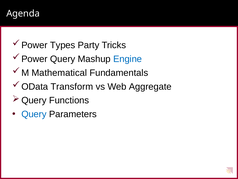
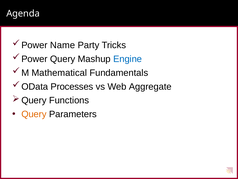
Types: Types -> Name (63, 45)
Transform: Transform -> Processes (72, 86)
Query colour: blue -> orange (34, 114)
